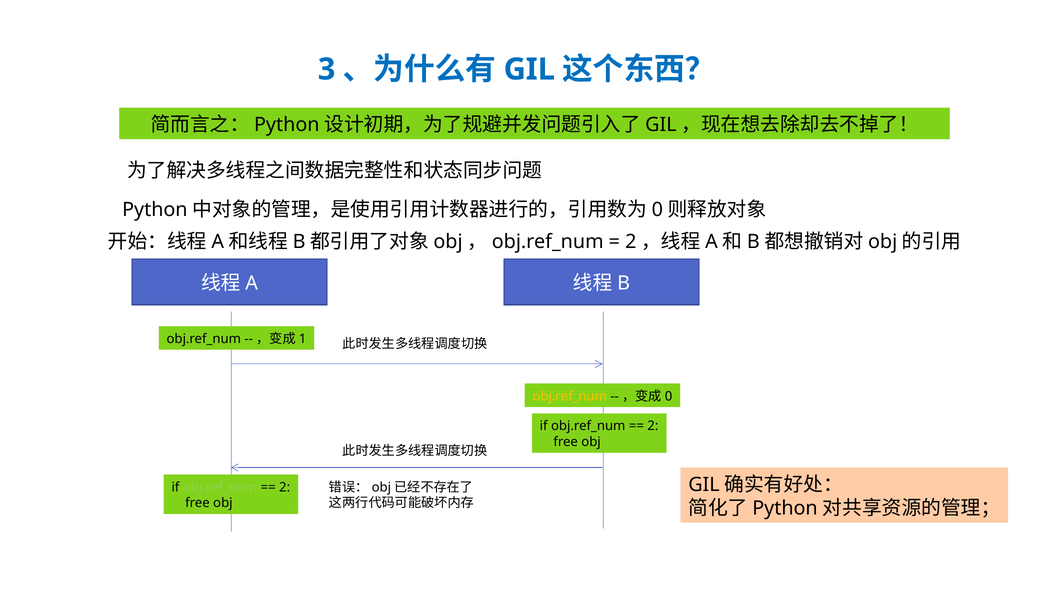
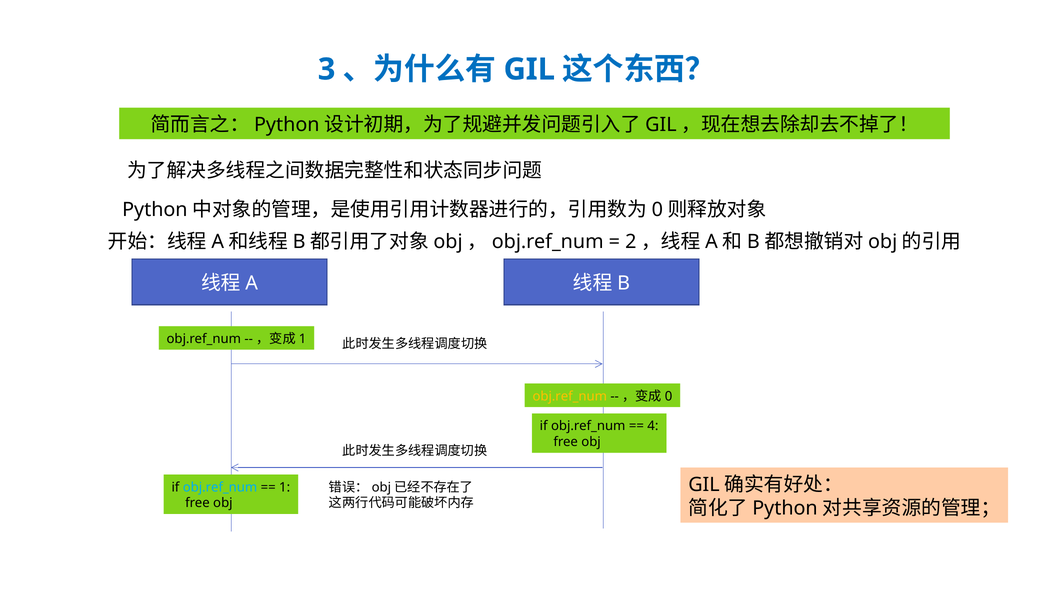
2: 2 -> 4 (653, 426)
obj.ref_num colour: light green -> light blue (220, 487)
2: 2 -> 1 (285, 487)
